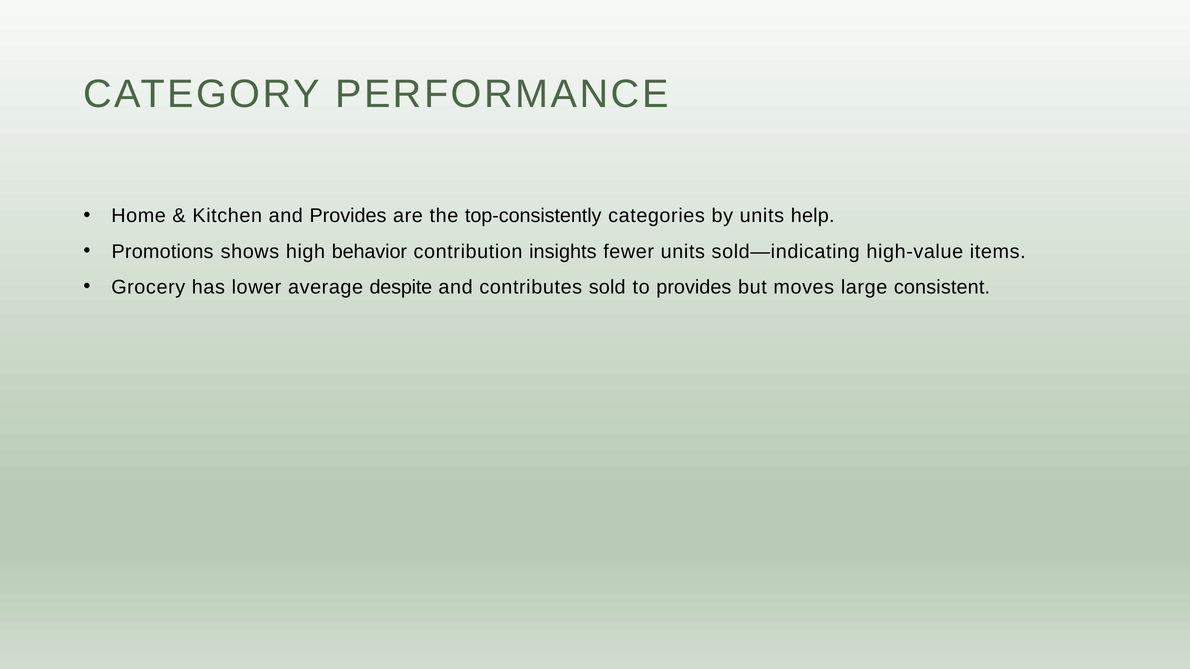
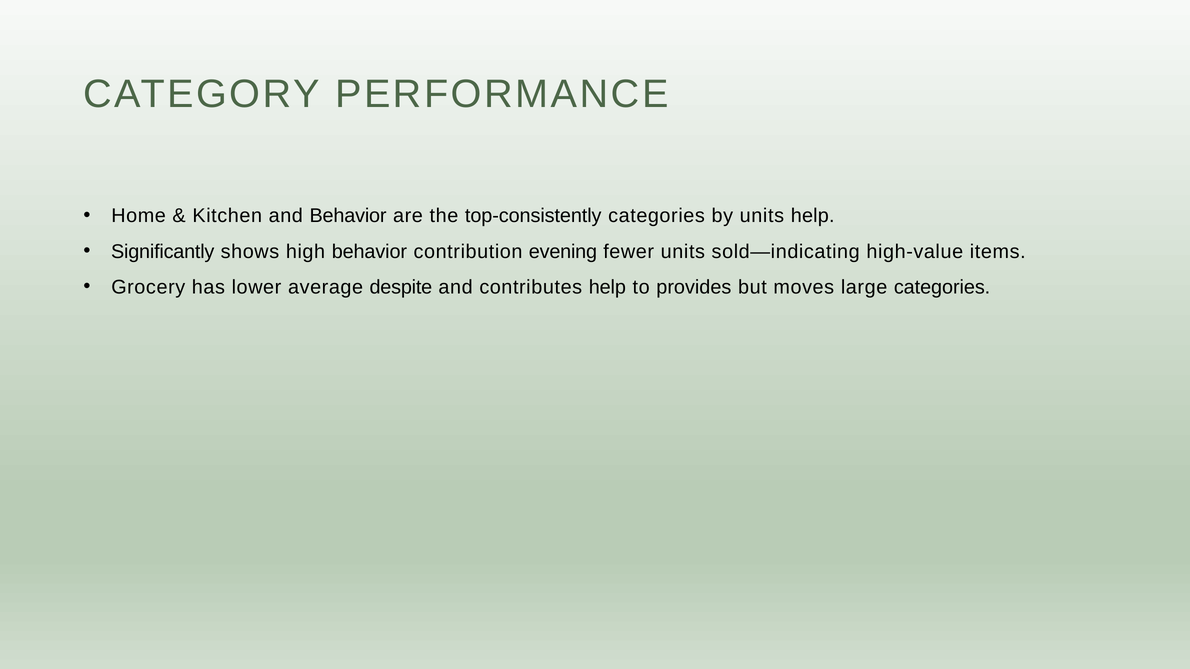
and Provides: Provides -> Behavior (348, 216)
Promotions: Promotions -> Significantly (163, 252)
insights: insights -> evening (563, 252)
contributes sold: sold -> help (607, 287)
large consistent: consistent -> categories (942, 287)
